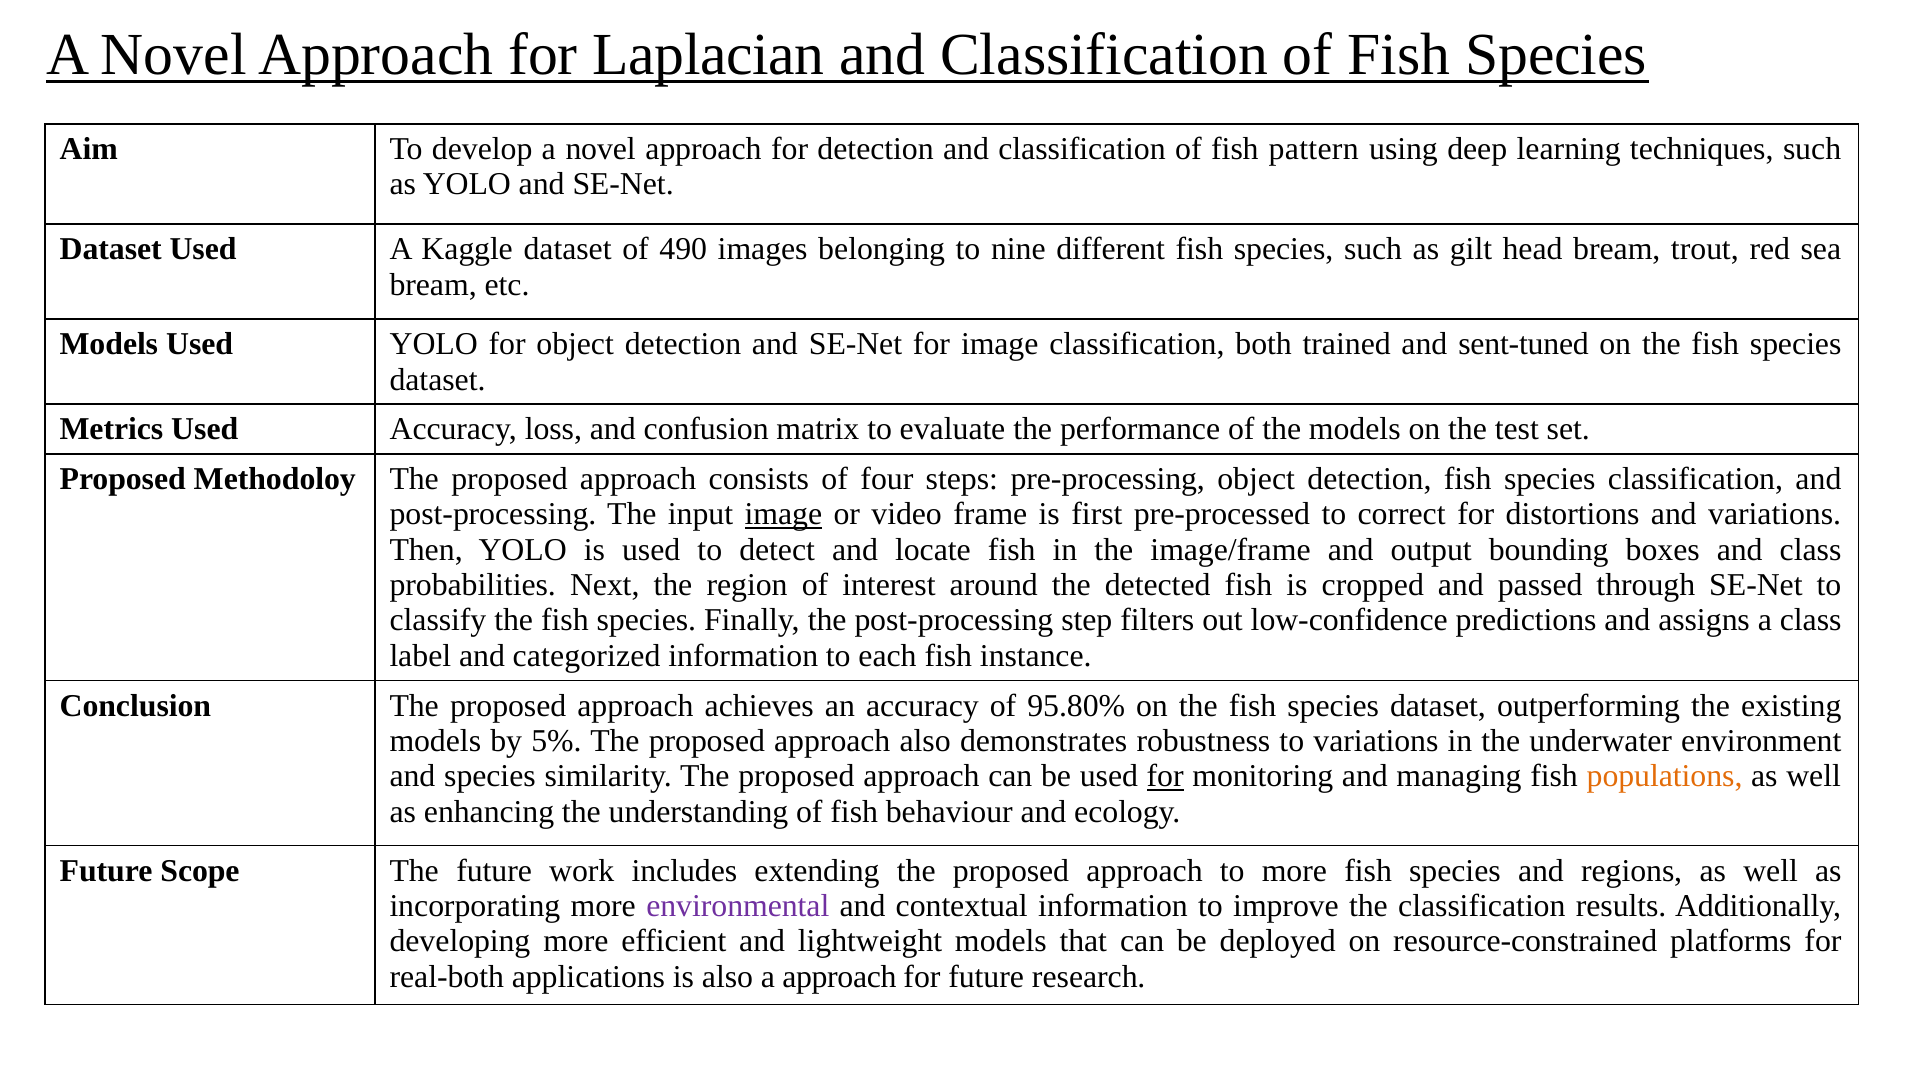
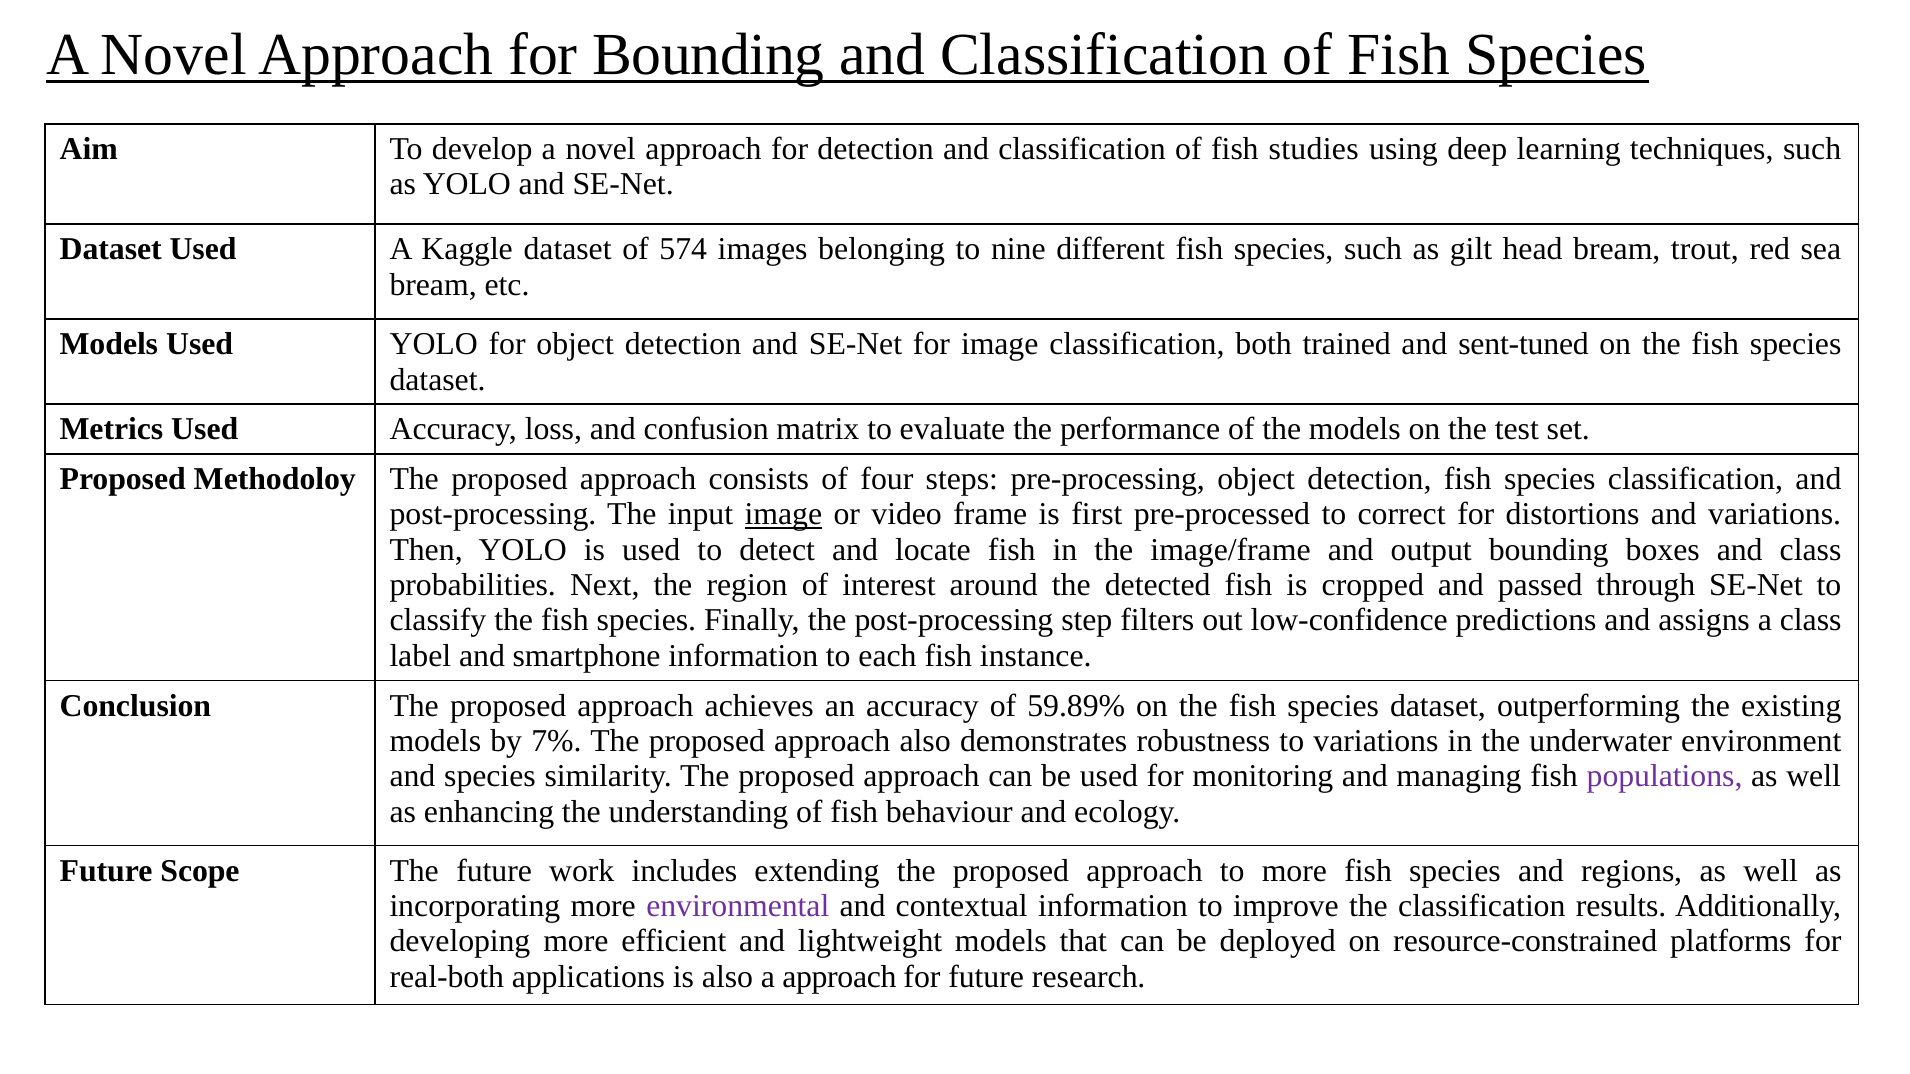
for Laplacian: Laplacian -> Bounding (709, 55)
pattern: pattern -> studies (1314, 149)
490: 490 -> 574 (683, 249)
categorized: categorized -> smartphone (587, 656)
95.80%: 95.80% -> 59.89% (1076, 706)
5%: 5% -> 7% (556, 741)
for underline: present -> none (1165, 777)
populations colour: orange -> purple (1665, 777)
